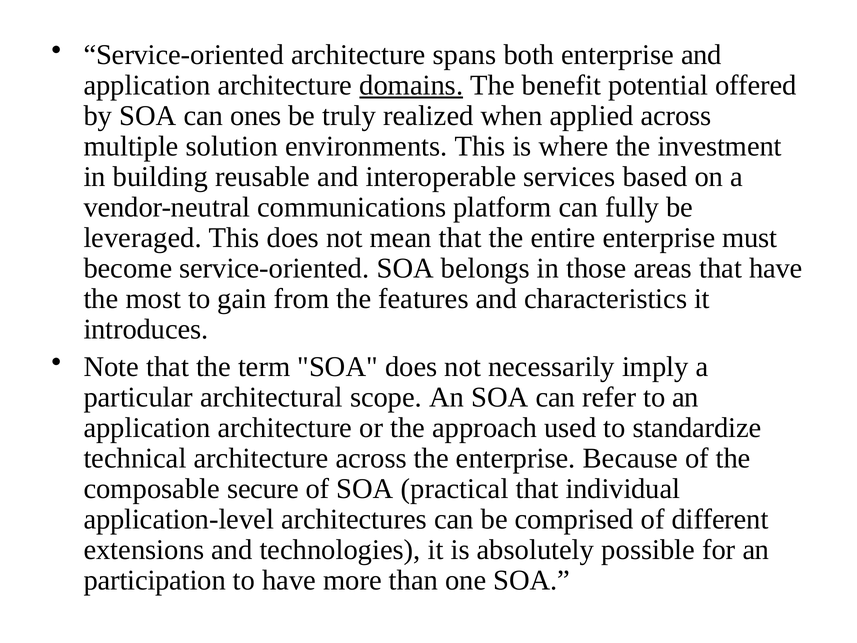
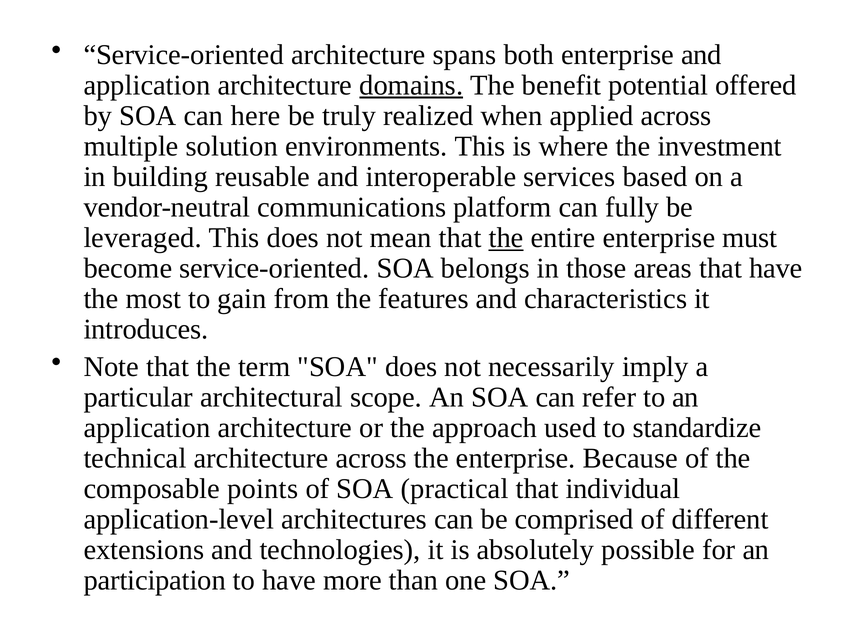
ones: ones -> here (256, 116)
the underline: none -> present (506, 238)
secure: secure -> points (263, 489)
